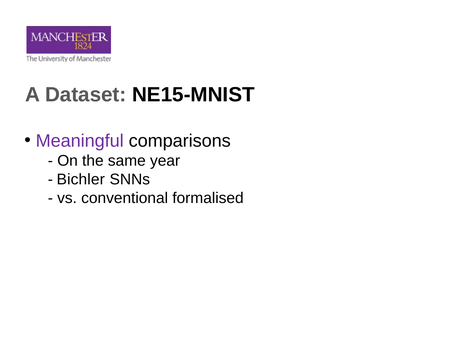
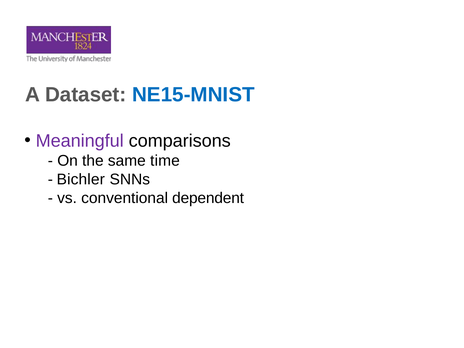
NE15-MNIST colour: black -> blue (193, 95)
year: year -> time (165, 161)
formalised: formalised -> dependent (208, 198)
